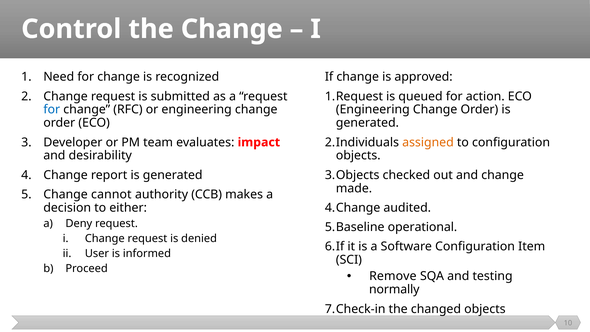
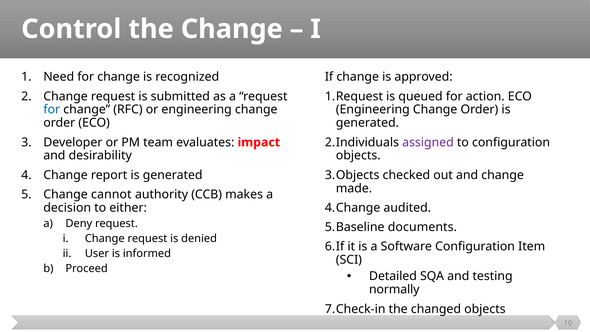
assigned colour: orange -> purple (428, 142)
operational: operational -> documents (422, 227)
Remove: Remove -> Detailed (393, 276)
